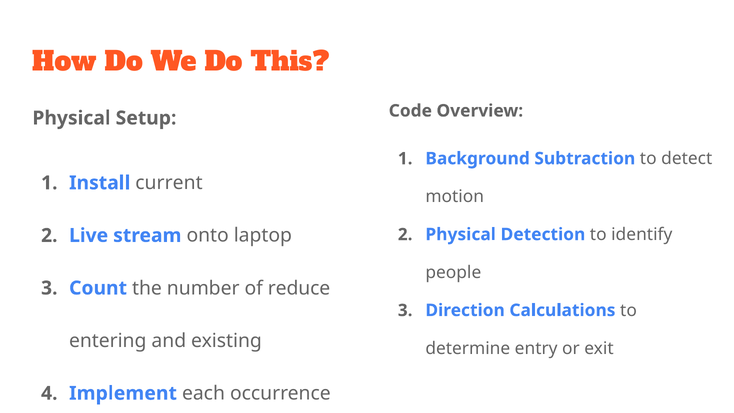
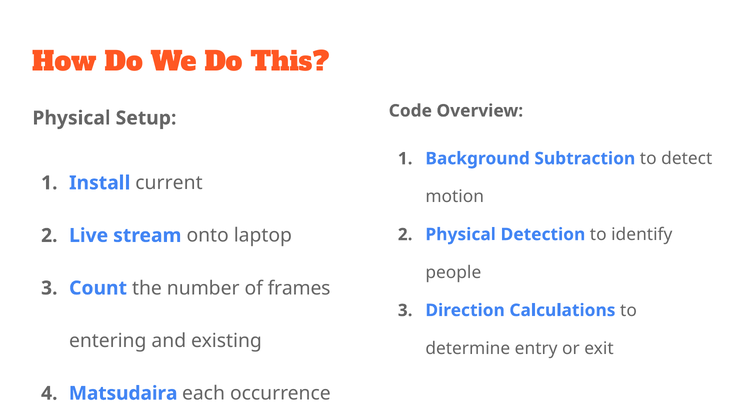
reduce: reduce -> frames (299, 288)
Implement: Implement -> Matsudaira (123, 393)
